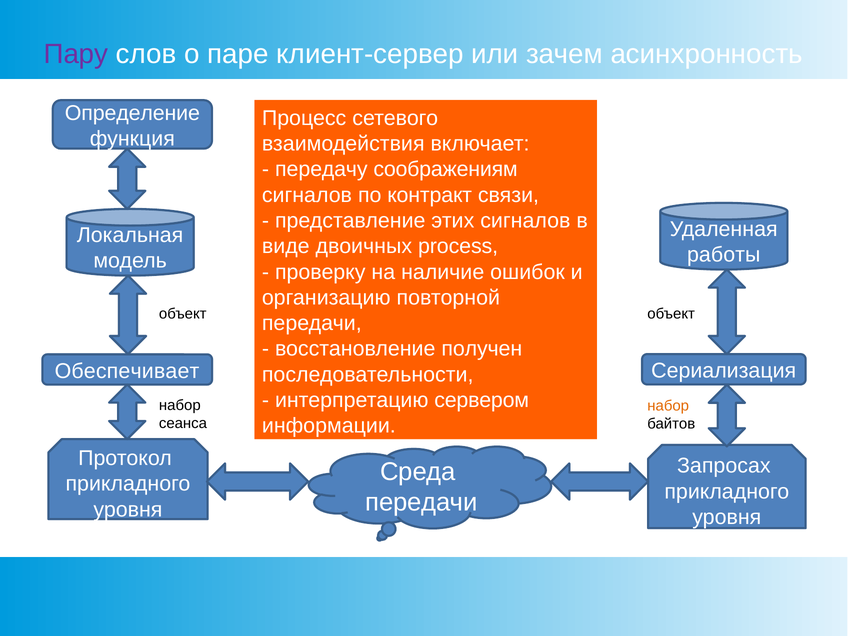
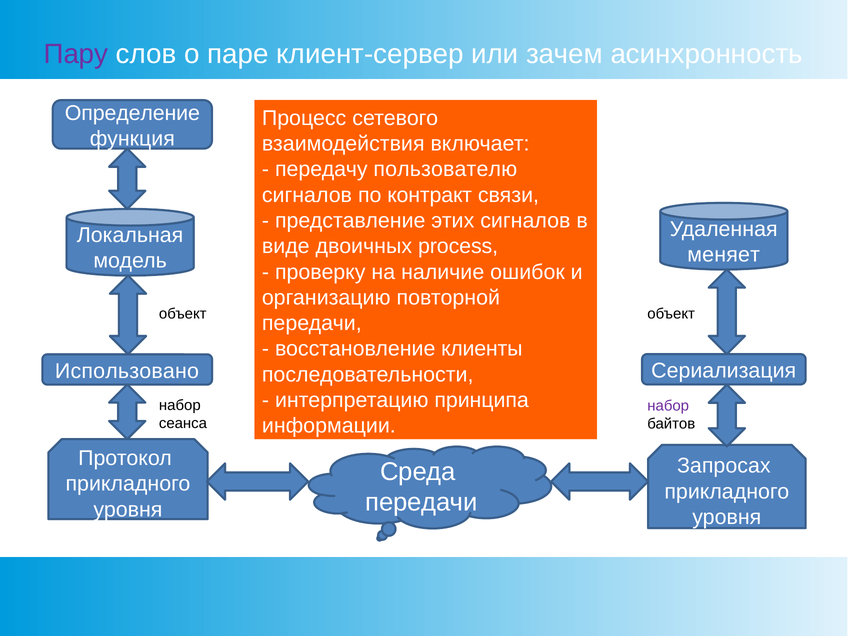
соображениям: соображениям -> пользователю (445, 169)
работы: работы -> меняет (724, 255)
получен: получен -> клиенты (482, 349)
Обеспечивает: Обеспечивает -> Использовано (127, 371)
сервером: сервером -> принципа (482, 400)
набор colour: orange -> purple (668, 406)
